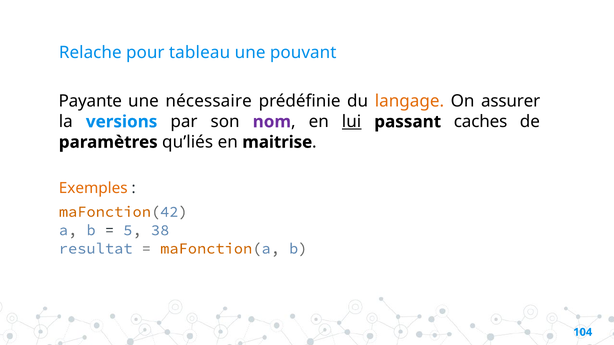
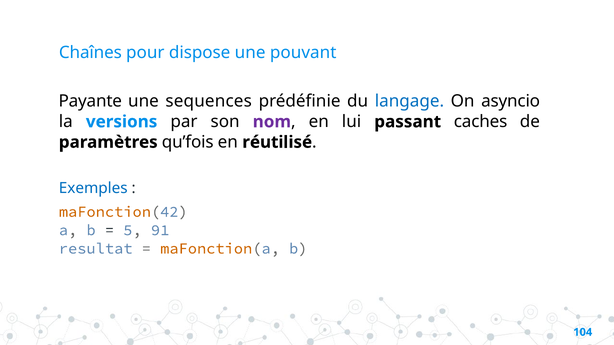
Relache: Relache -> Chaînes (90, 53)
tableau: tableau -> dispose (200, 53)
nécessaire: nécessaire -> sequences (209, 101)
langage colour: orange -> blue (409, 101)
assurer: assurer -> asyncio (511, 101)
lui underline: present -> none (352, 122)
qu’liés: qu’liés -> qu’fois (188, 142)
maitrise: maitrise -> réutilisé (277, 142)
Exemples colour: orange -> blue (93, 188)
38: 38 -> 91 (160, 230)
